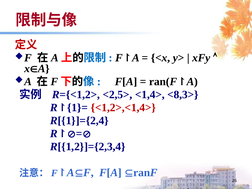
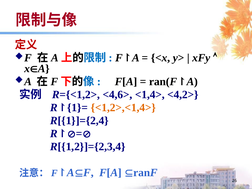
<2,5>: <2,5> -> <4,6> (117, 95)
<8,3>: <8,3> -> <4,2> (183, 95)
<1,2>,<1,4> colour: red -> orange (123, 108)
